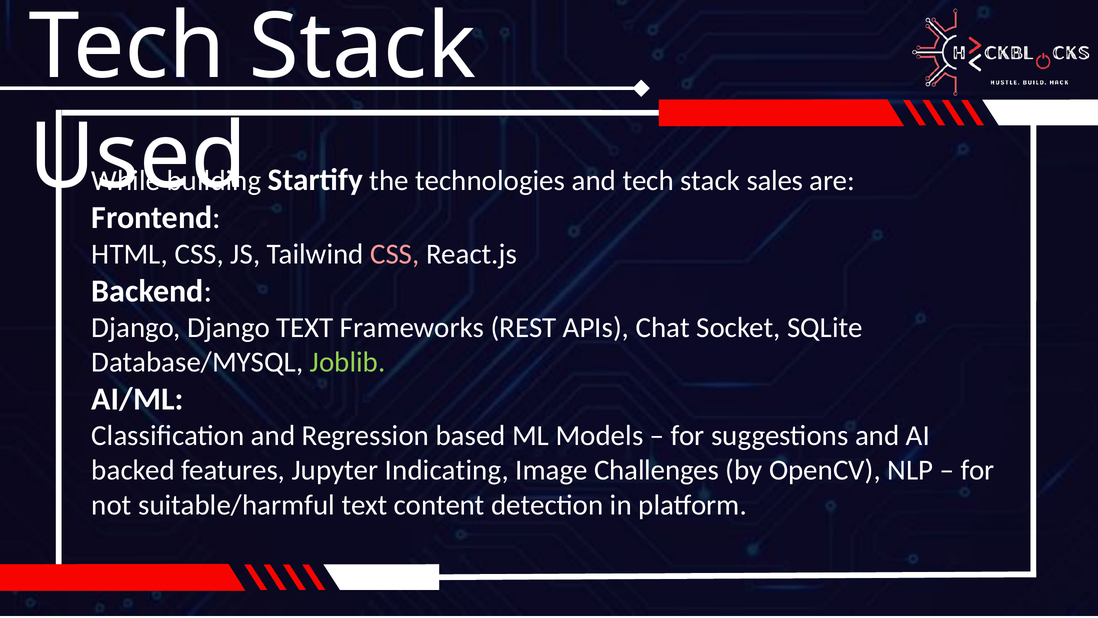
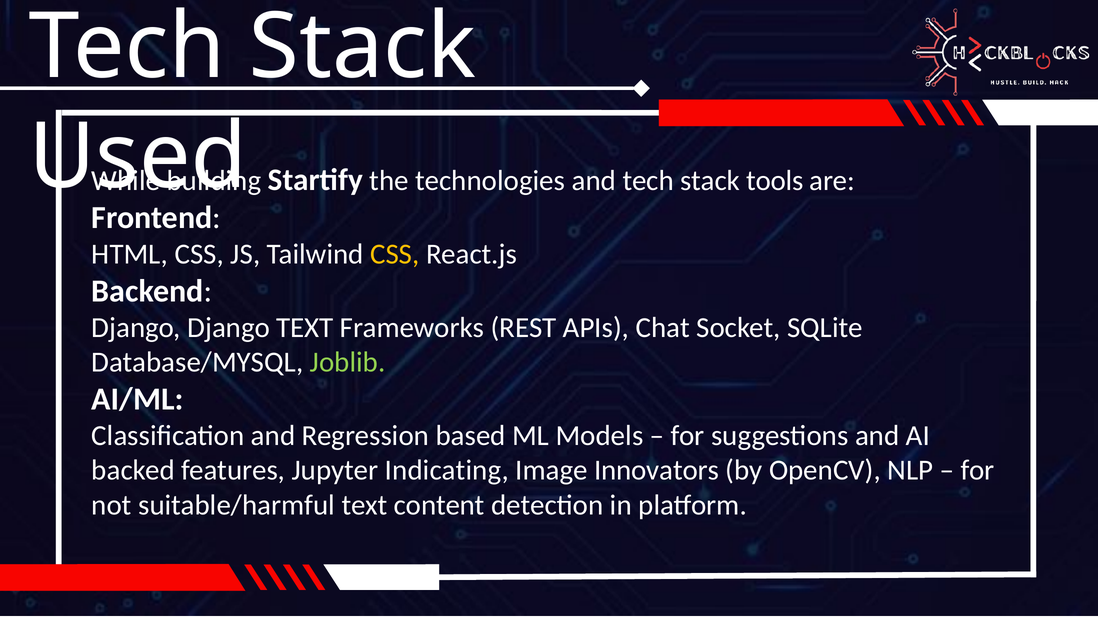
sales: sales -> tools (775, 180)
CSS colour: pink -> yellow (395, 254)
Challenges: Challenges -> Innovators (657, 470)
